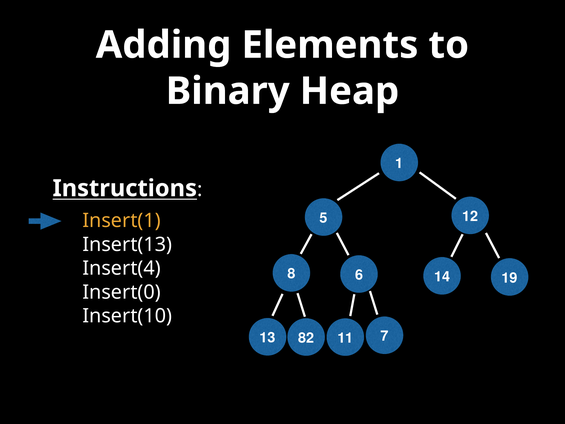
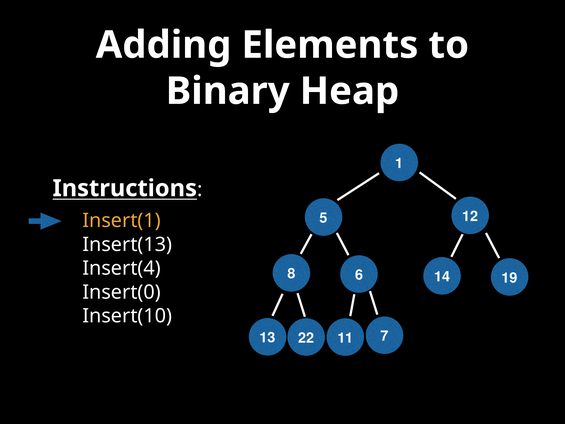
82: 82 -> 22 (306, 338)
